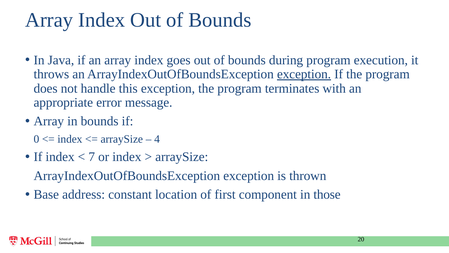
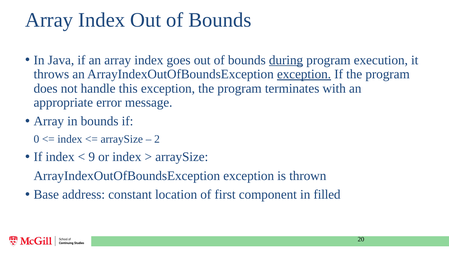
during underline: none -> present (286, 60)
4: 4 -> 2 (157, 139)
7: 7 -> 9 (92, 157)
those: those -> filled (327, 194)
